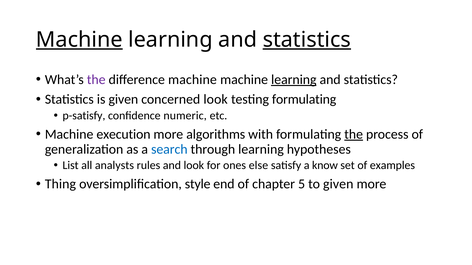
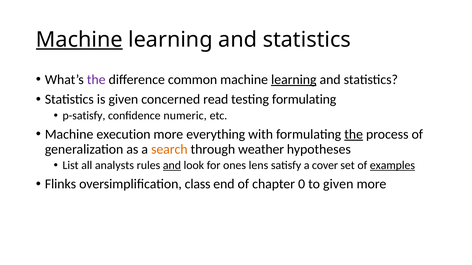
statistics underline: present -> none (307, 40)
difference machine: machine -> common (193, 80)
concerned look: look -> read (216, 100)
algorithms: algorithms -> everything (216, 135)
search colour: blue -> orange (169, 149)
through learning: learning -> weather (261, 149)
and underline: none -> present (172, 166)
else: else -> lens (258, 166)
know: know -> cover (325, 166)
examples underline: none -> present (392, 166)
Thing: Thing -> Flinks (60, 184)
style: style -> class (198, 184)
5: 5 -> 0 (302, 184)
